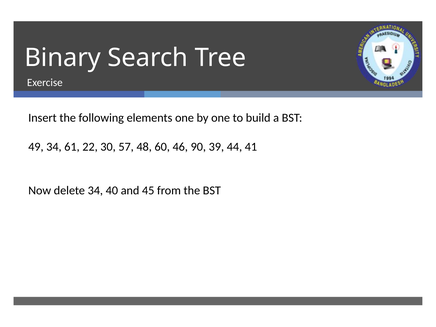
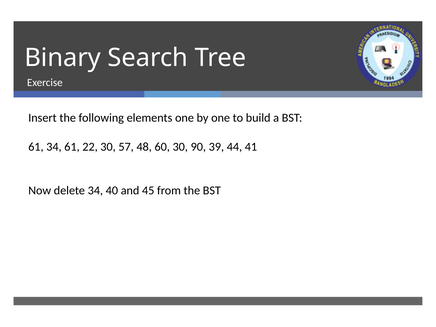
49: 49 -> 61 (36, 147)
60 46: 46 -> 30 (180, 147)
